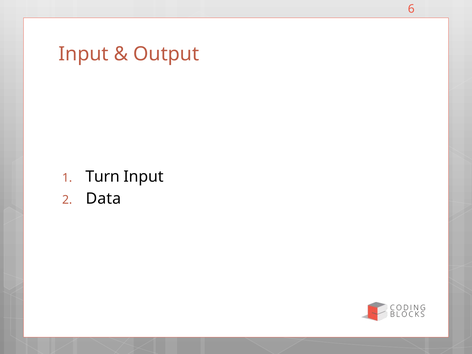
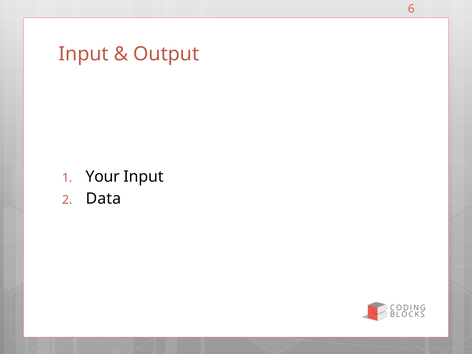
Turn: Turn -> Your (103, 177)
